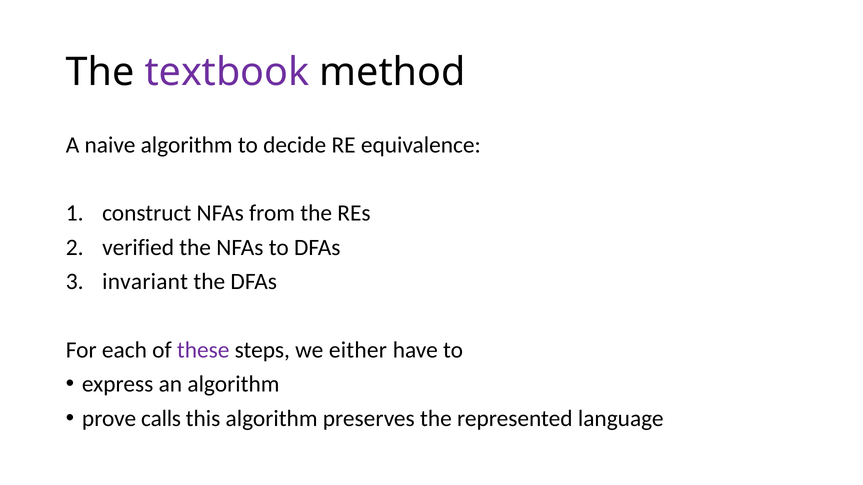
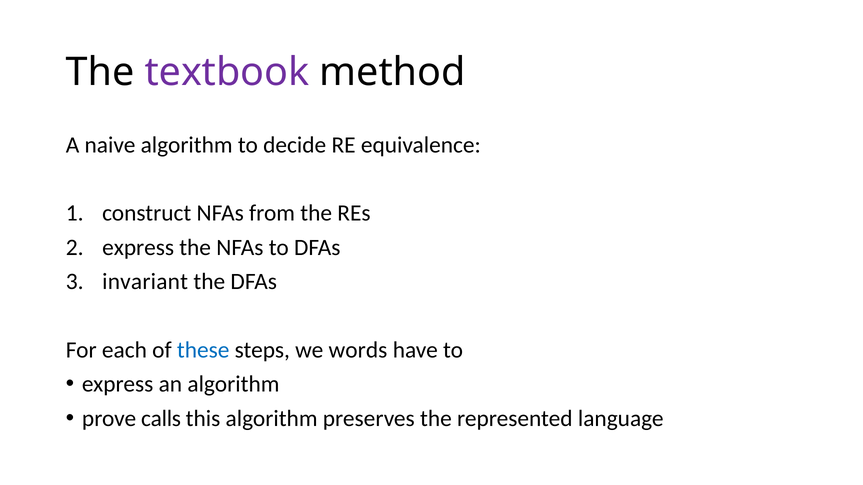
verified: verified -> express (138, 248)
these colour: purple -> blue (203, 350)
either: either -> words (358, 350)
